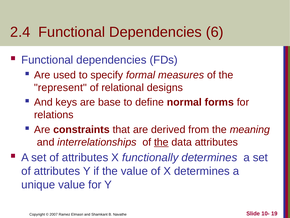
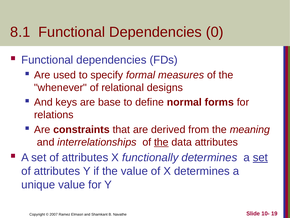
2.4: 2.4 -> 8.1 (20, 32)
6: 6 -> 0 (215, 32)
represent: represent -> whenever (60, 87)
set underline: none -> present (260, 157)
